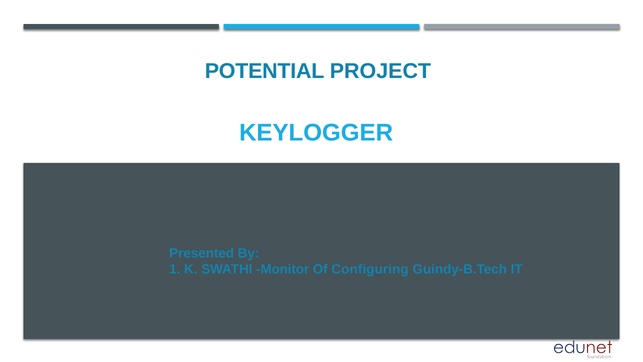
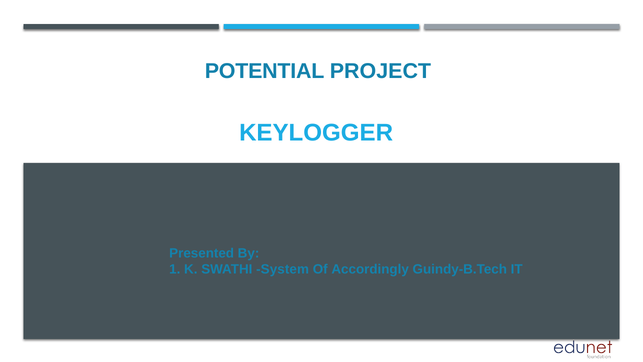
Monitor: Monitor -> System (283, 269)
Configuring: Configuring -> Accordingly (370, 269)
